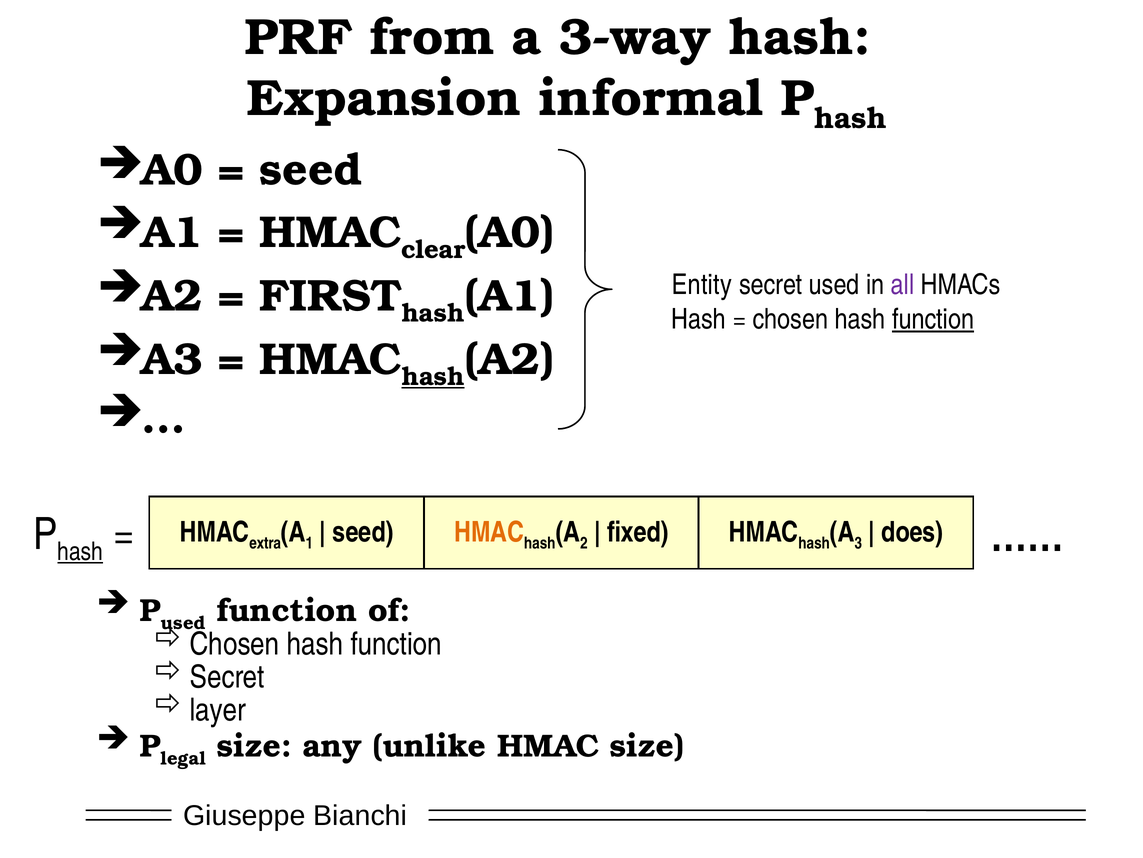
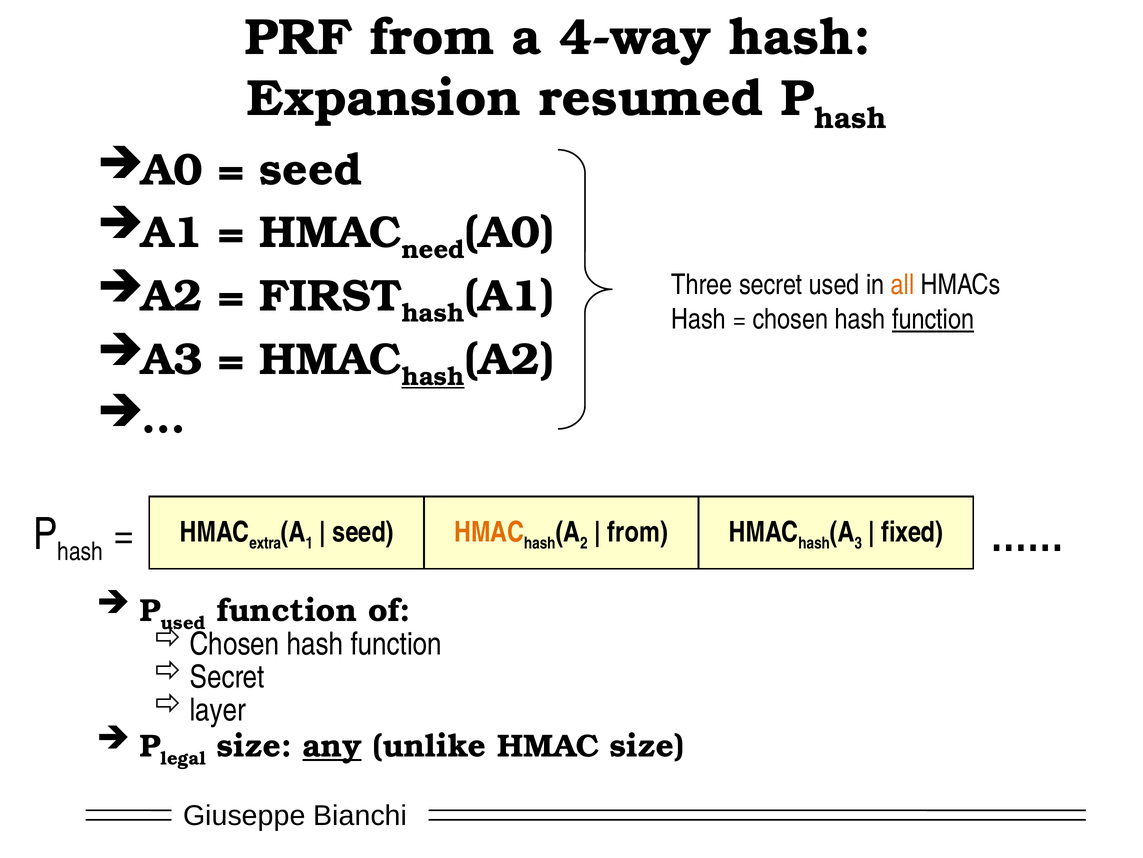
3-way: 3-way -> 4-way (635, 38)
informal: informal -> resumed (651, 99)
clear: clear -> need (433, 249)
Entity: Entity -> Three (702, 285)
all colour: purple -> orange (903, 285)
hash underline: present -> none (80, 551)
fixed: fixed -> from (638, 532)
does: does -> fixed (912, 532)
any underline: none -> present (332, 746)
